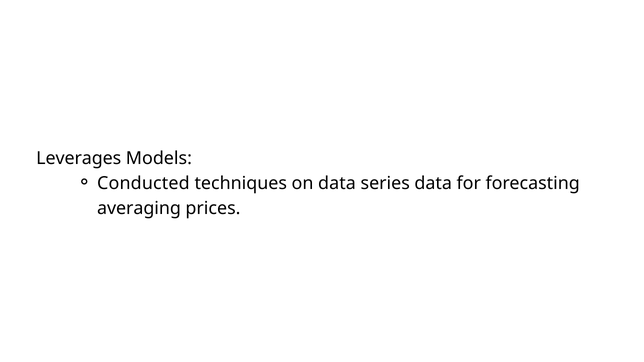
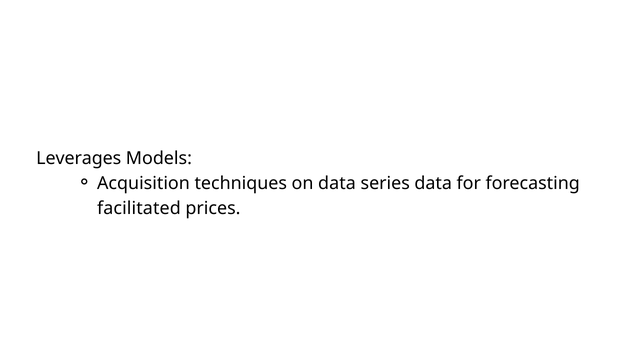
Conducted: Conducted -> Acquisition (143, 184)
averaging: averaging -> facilitated (139, 209)
